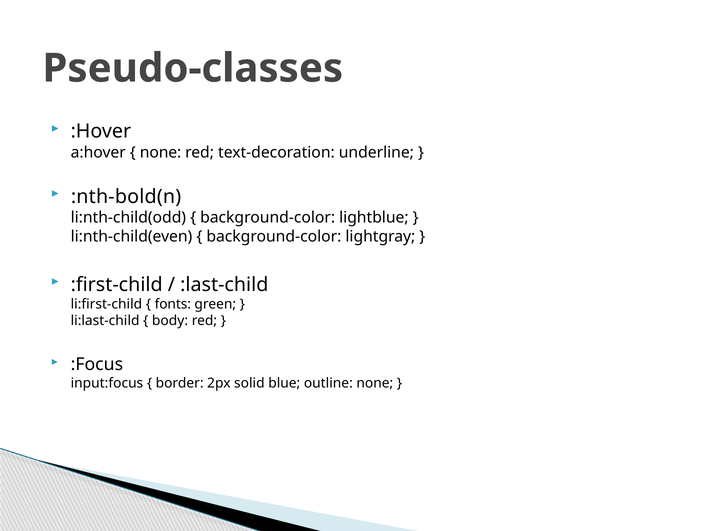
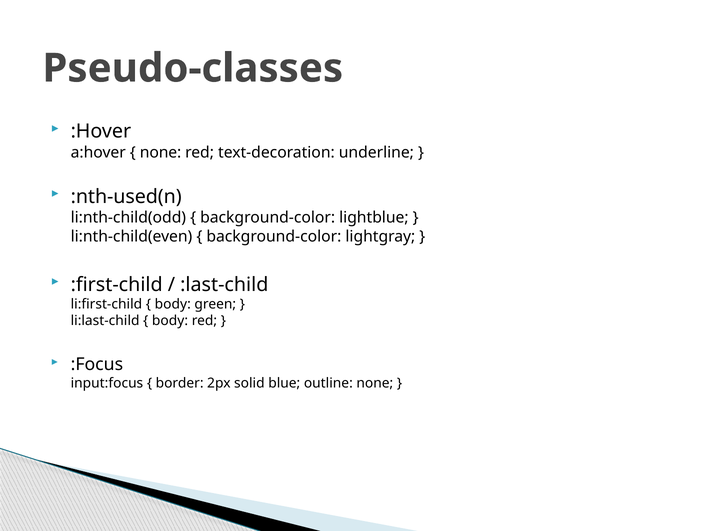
:nth-bold(n: :nth-bold(n -> :nth-used(n (126, 197)
fonts: fonts -> body (173, 304)
